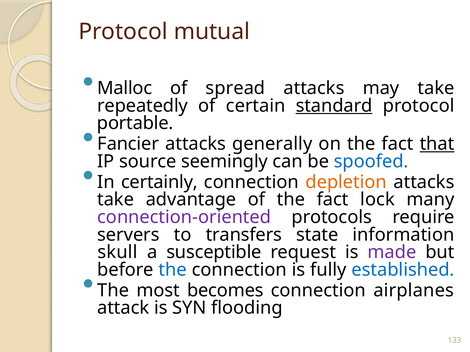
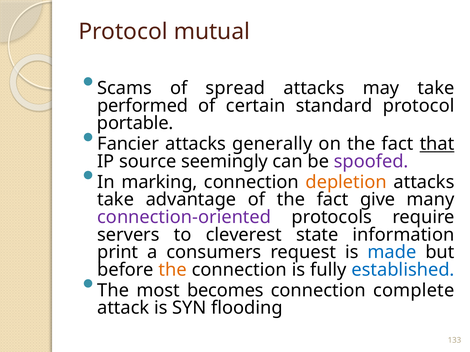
Malloc: Malloc -> Scams (125, 88)
repeatedly: repeatedly -> performed (143, 106)
standard underline: present -> none (334, 106)
spoofed colour: blue -> purple (371, 162)
certainly: certainly -> marking (159, 182)
lock: lock -> give (378, 200)
transfers: transfers -> cleverest (244, 235)
skull: skull -> print (118, 253)
susceptible: susceptible -> consumers (214, 253)
made colour: purple -> blue (392, 253)
the colour: blue -> orange (173, 270)
airplanes: airplanes -> complete (414, 291)
